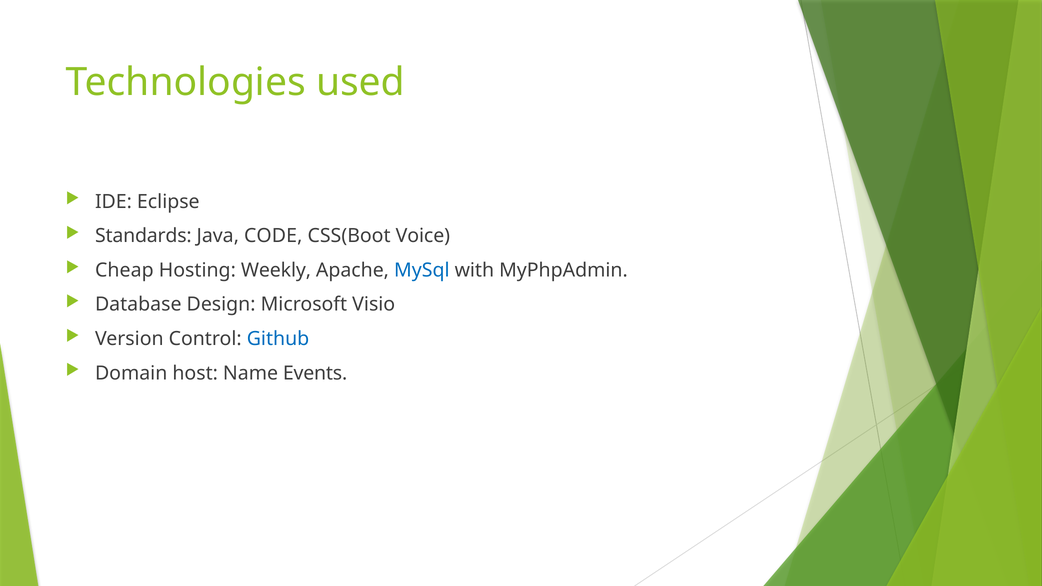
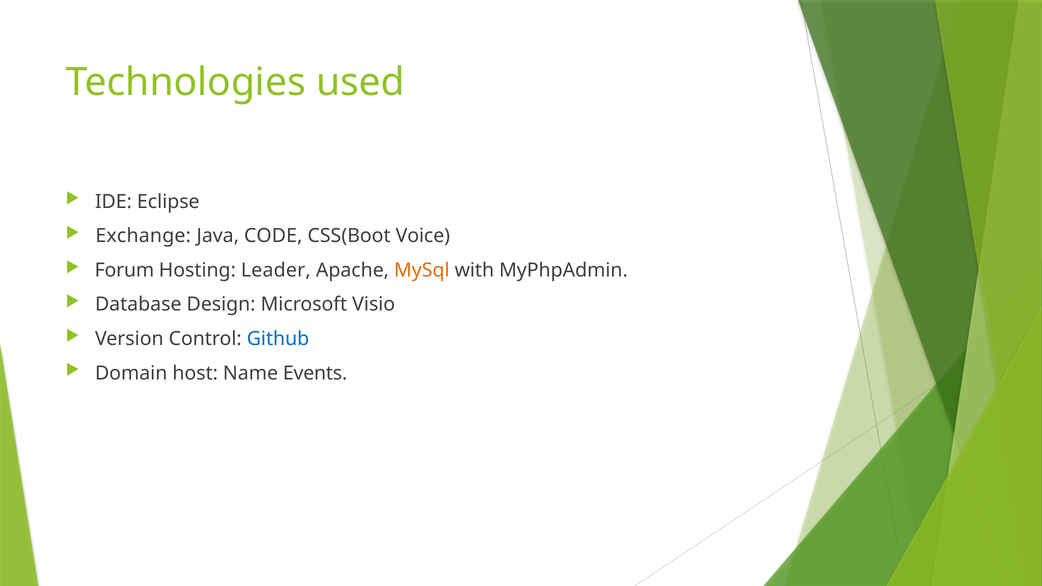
Standards: Standards -> Exchange (143, 236)
Cheap: Cheap -> Forum (124, 270)
Weekly: Weekly -> Leader (276, 270)
MySql colour: blue -> orange (422, 270)
